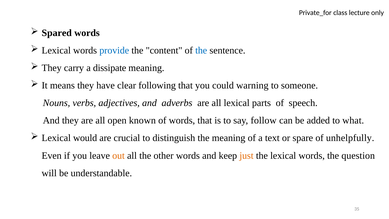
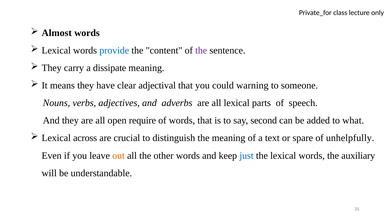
Spared: Spared -> Almost (57, 33)
the colour: blue -> purple (201, 50)
following: following -> adjectival (157, 85)
known: known -> require (142, 120)
follow: follow -> second (264, 120)
would: would -> across (85, 138)
just colour: orange -> blue (246, 155)
question: question -> auxiliary (358, 155)
